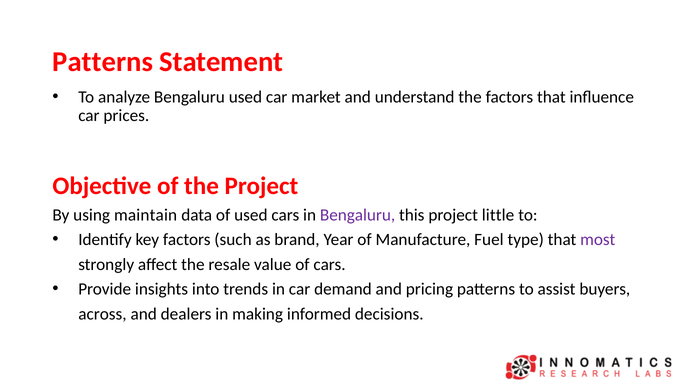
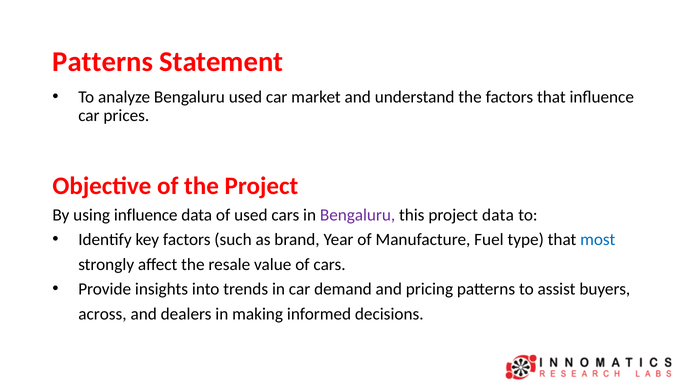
using maintain: maintain -> influence (146, 215)
project little: little -> data (498, 215)
most colour: purple -> blue (598, 240)
